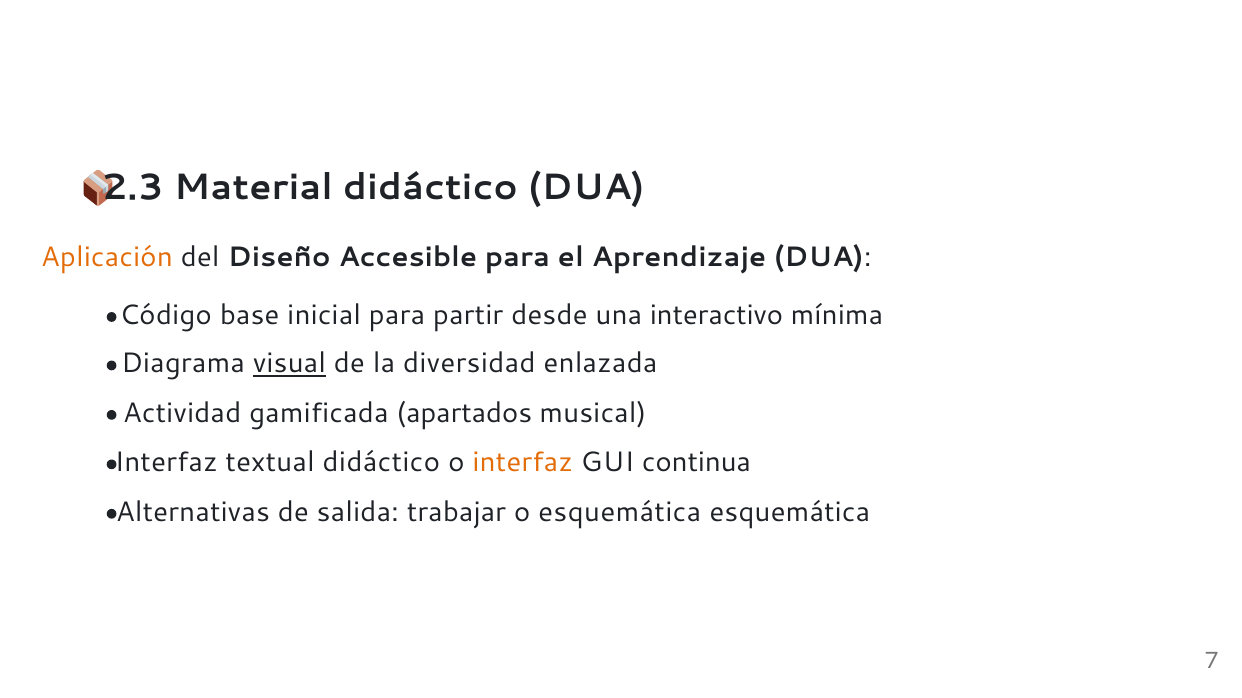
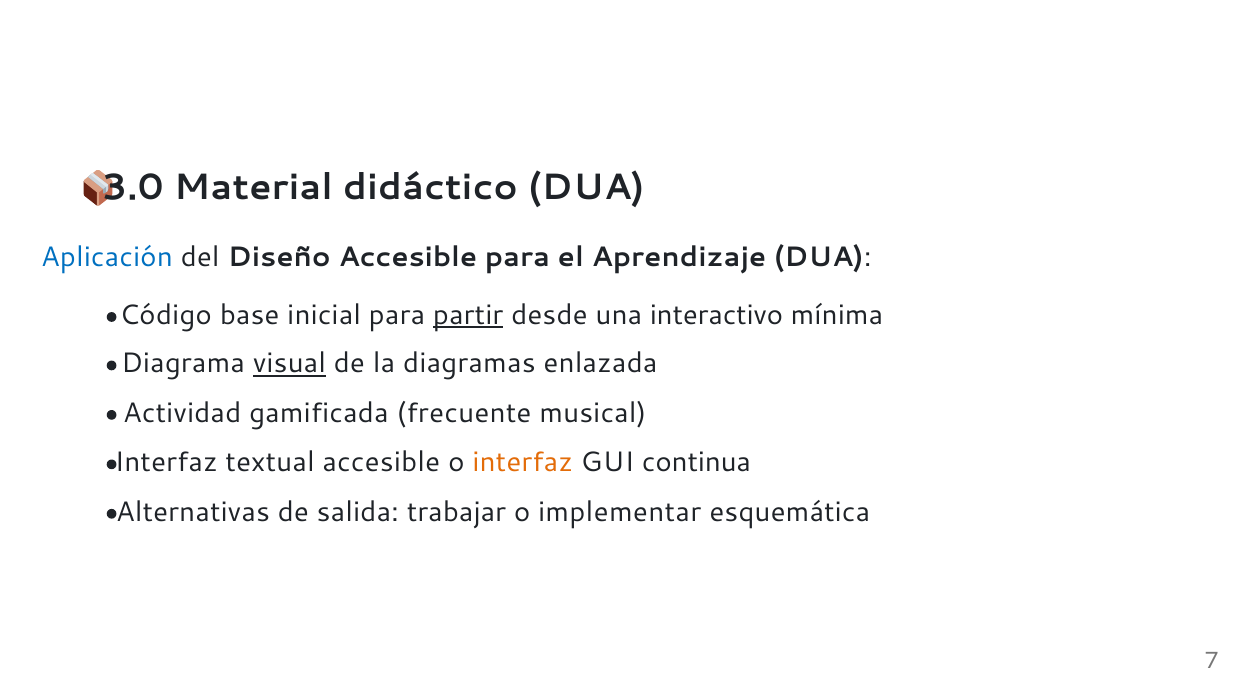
2.3: 2.3 -> 3.0 (133, 188)
Aplicación colour: orange -> blue (107, 257)
partir underline: none -> present (468, 315)
diversidad: diversidad -> diagramas (469, 364)
apartados: apartados -> frecuente (464, 413)
textual didáctico: didáctico -> accesible (381, 463)
o esquemática: esquemática -> implementar (620, 512)
